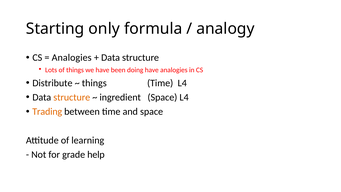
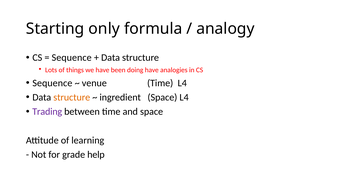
Analogies: Analogies -> Sequence (72, 58)
Distribute: Distribute -> Sequence (52, 83)
things: things -> venue (94, 83)
Trading colour: orange -> purple (47, 112)
